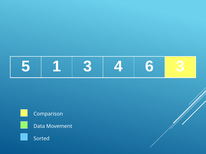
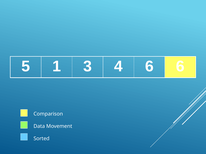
6 3: 3 -> 6 (180, 67)
